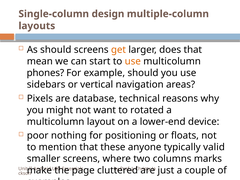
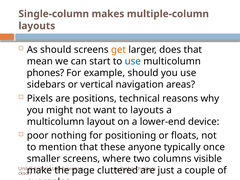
design: design -> makes (108, 14)
use colour: orange -> blue (133, 61)
database: database -> positions (95, 98)
to rotated: rotated -> layouts (147, 110)
valid: valid -> once (214, 147)
marks: marks -> visible (208, 159)
